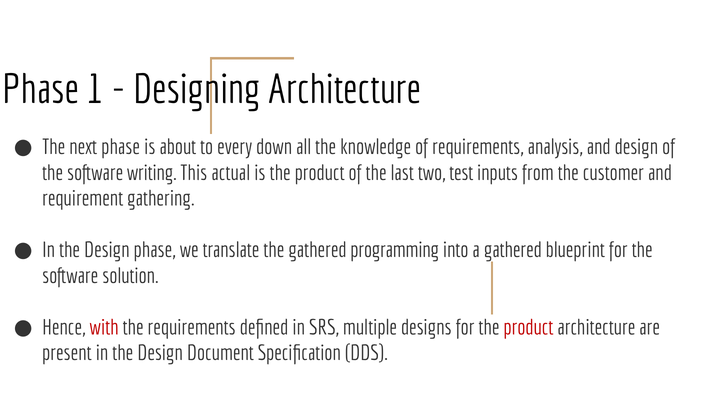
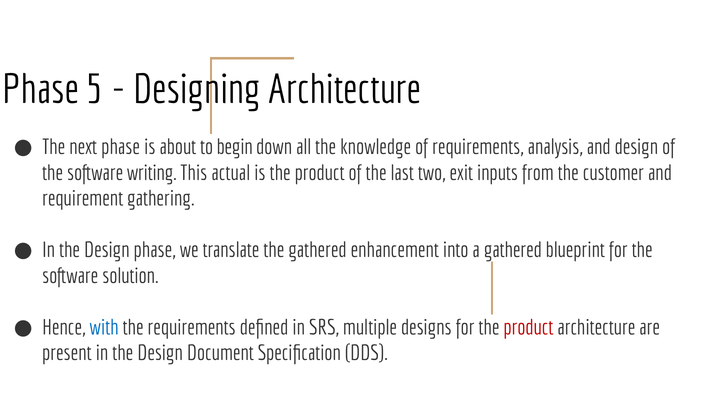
1: 1 -> 5 (95, 89)
every: every -> begin (235, 147)
test: test -> exit (461, 173)
programming: programming -> enhancement (395, 250)
with colour: red -> blue (104, 327)
